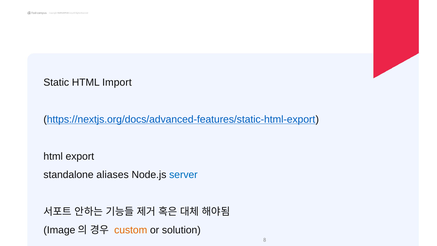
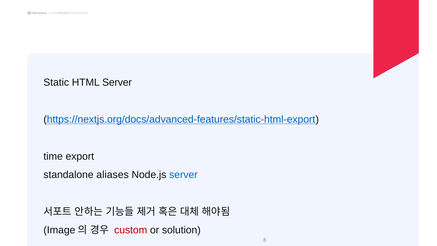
HTML Import: Import -> Server (117, 82)
html: html -> time (53, 156)
custom colour: orange -> red (131, 230)
